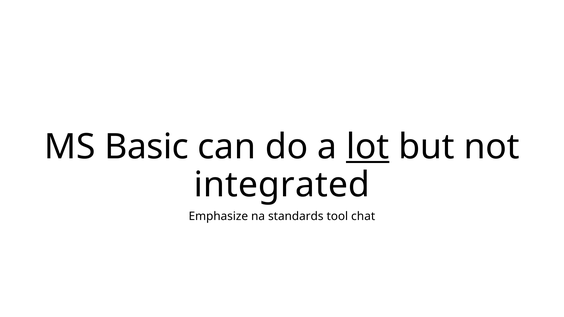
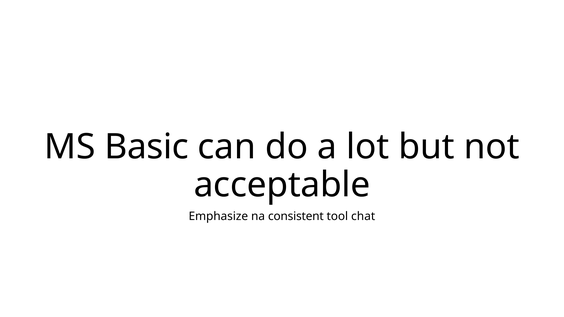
lot underline: present -> none (368, 147)
integrated: integrated -> acceptable (282, 185)
standards: standards -> consistent (296, 216)
